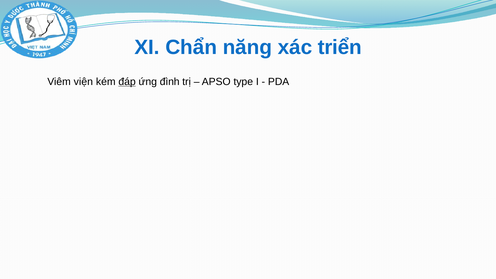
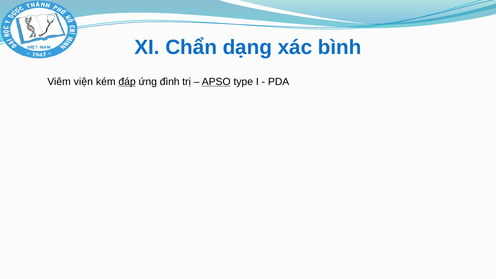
năng: năng -> dạng (247, 47)
triển: triển -> bình (340, 47)
APSO underline: none -> present (216, 82)
